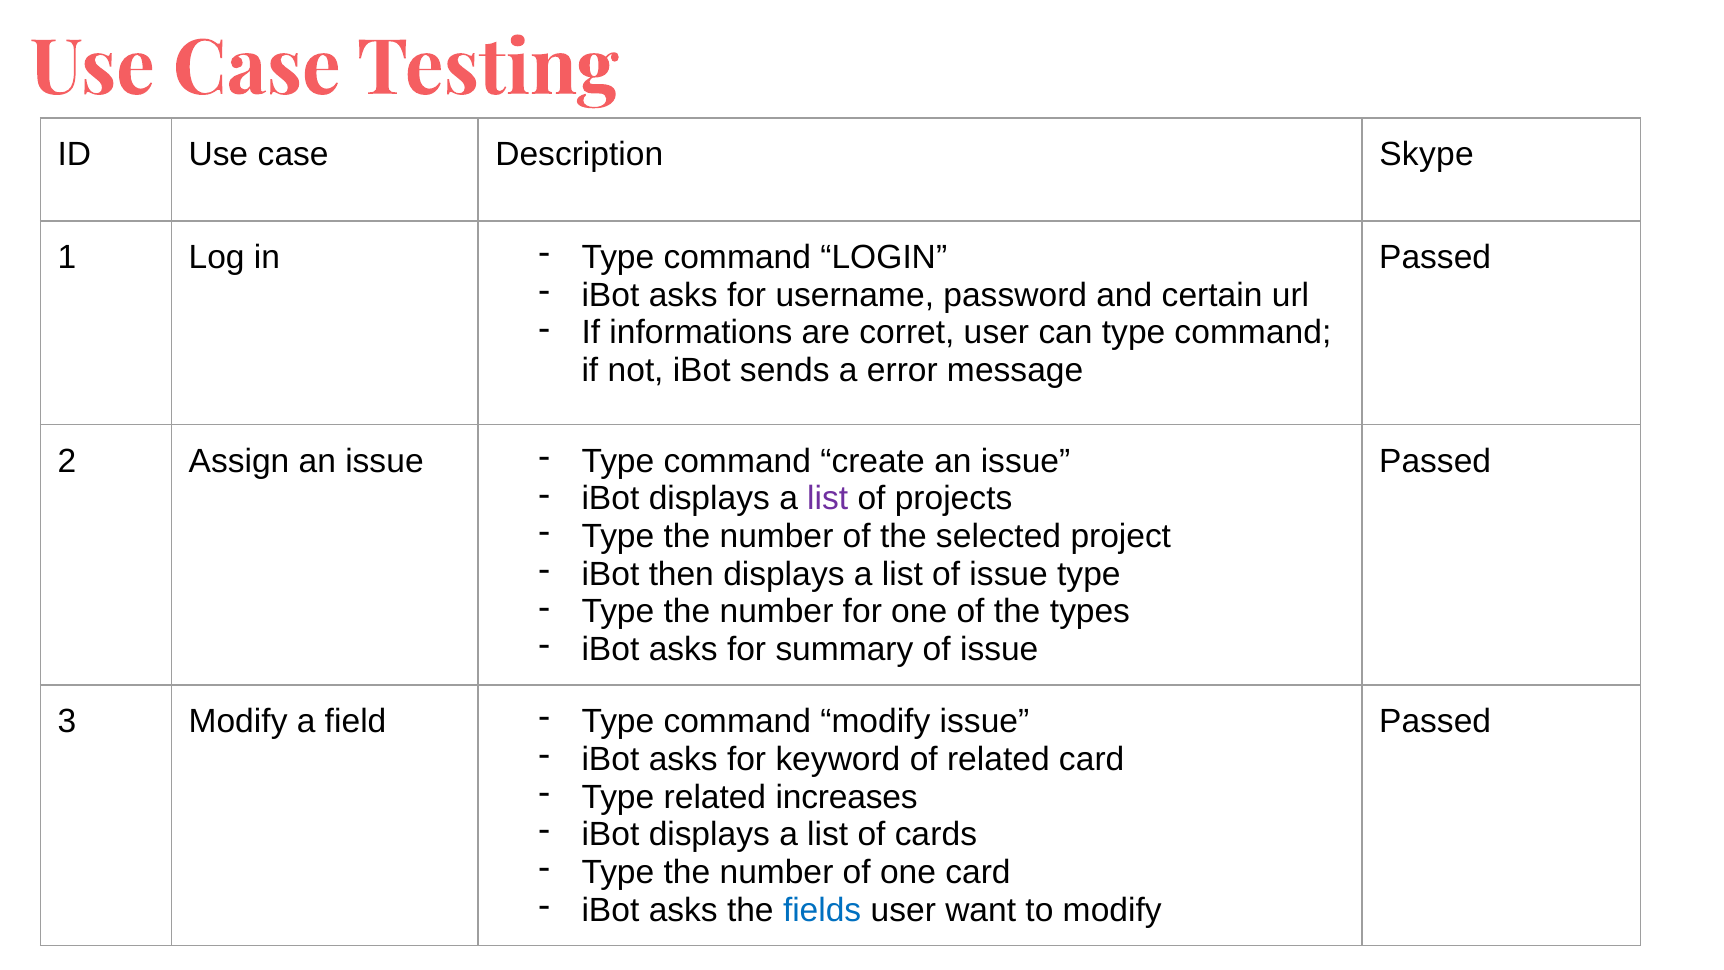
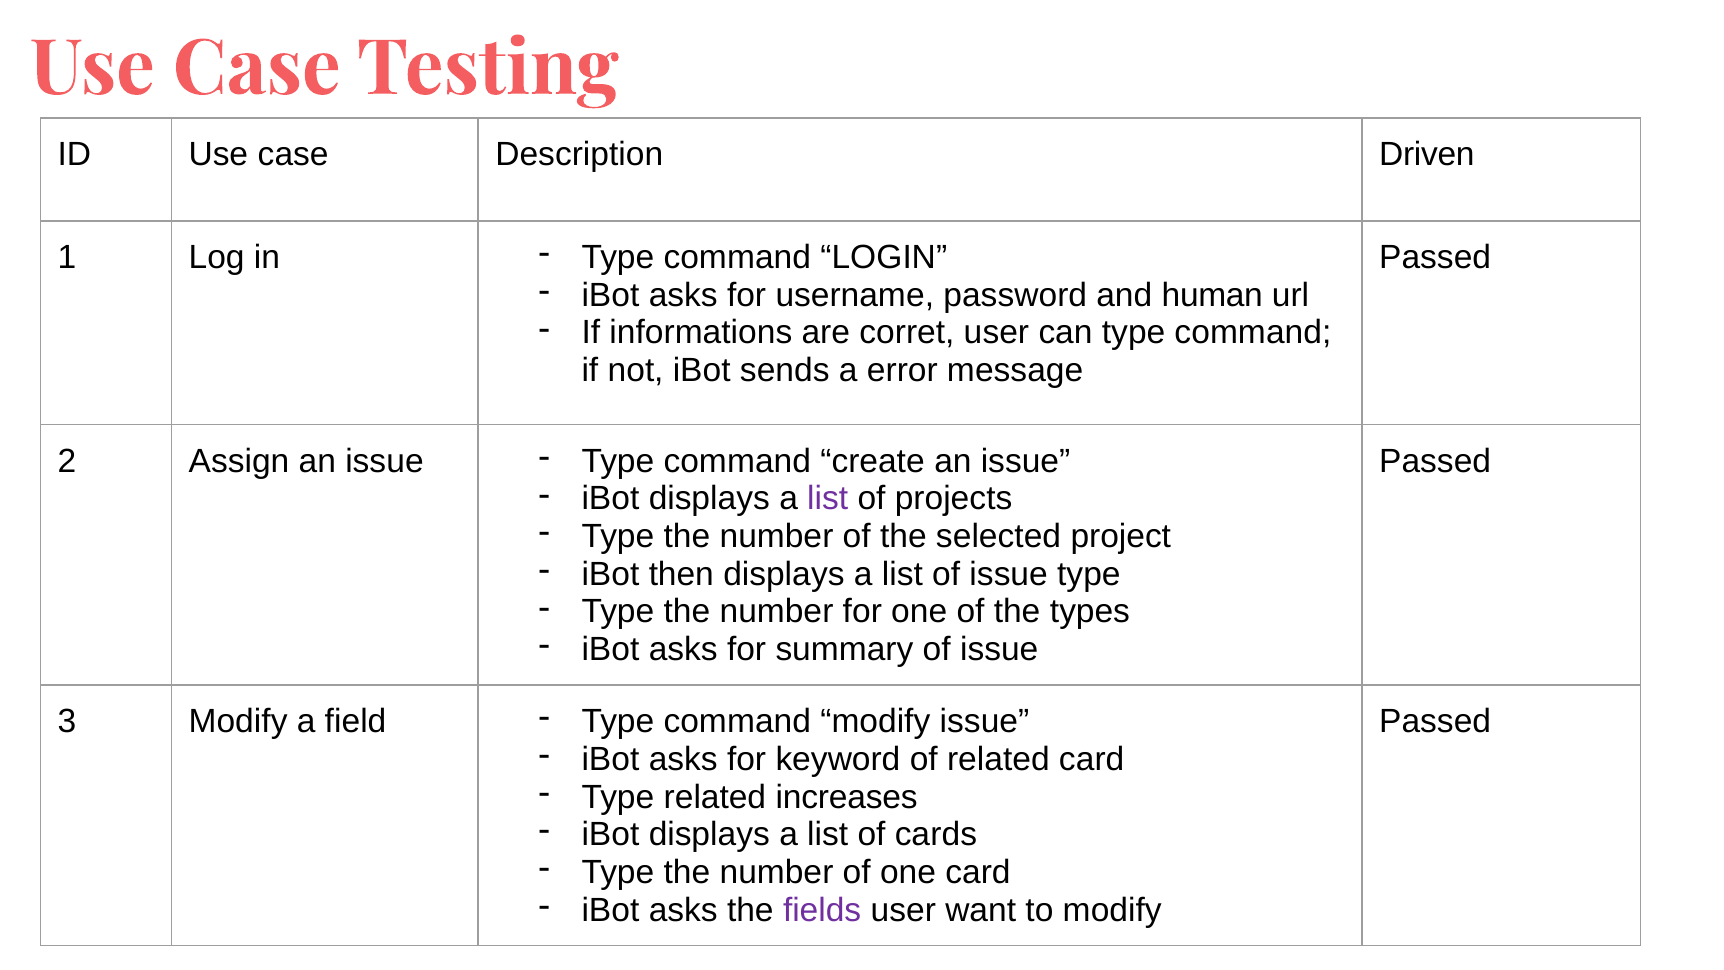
Skype: Skype -> Driven (1427, 155)
certain: certain -> human (1212, 295)
fields colour: blue -> purple (822, 910)
